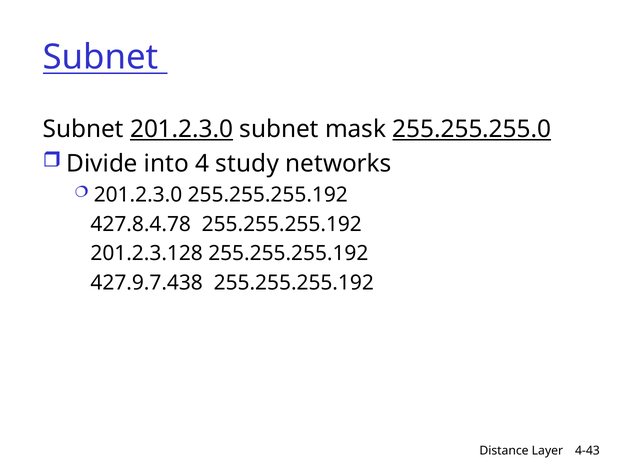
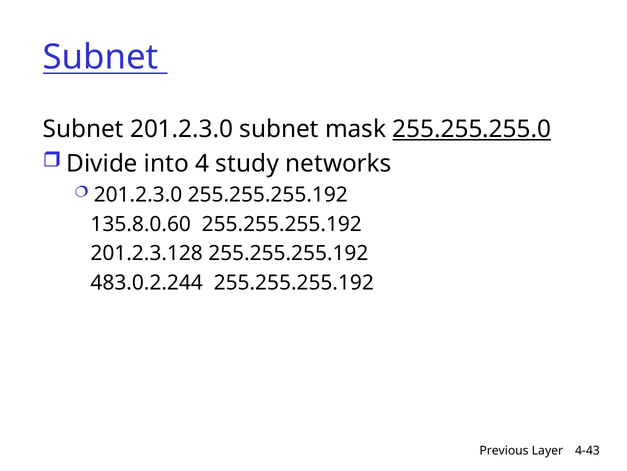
201.2.3.0 underline: present -> none (182, 129)
427.8.4.78: 427.8.4.78 -> 135.8.0.60 (141, 224)
427.9.7.438: 427.9.7.438 -> 483.0.2.244 (147, 282)
Distance: Distance -> Previous (504, 450)
